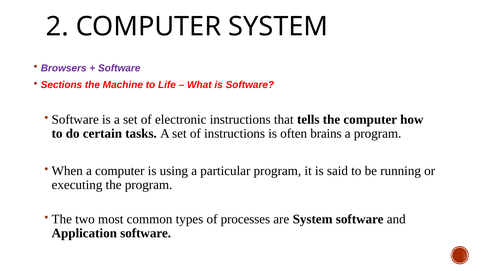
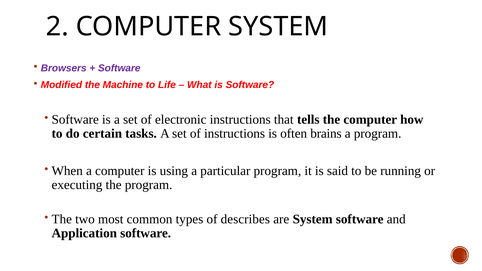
Sections: Sections -> Modified (61, 85)
processes: processes -> describes (245, 219)
